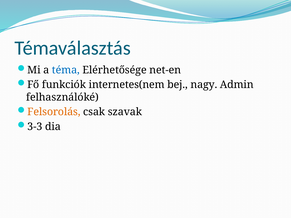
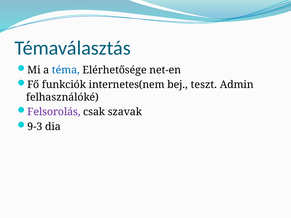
nagy: nagy -> teszt (204, 85)
Felsorolás colour: orange -> purple (54, 112)
3-3: 3-3 -> 9-3 (35, 127)
